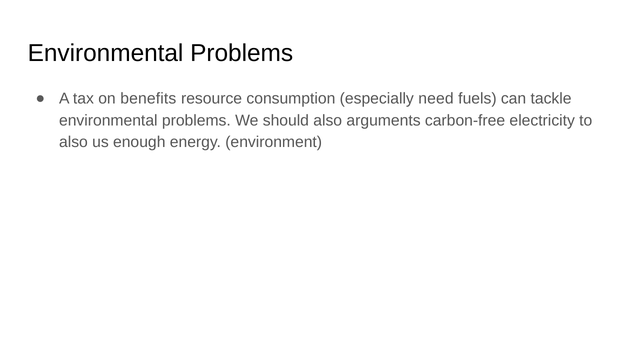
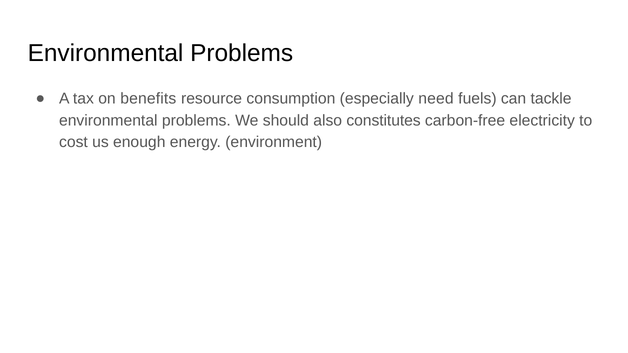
arguments: arguments -> constitutes (384, 120)
also: also -> cost (73, 142)
